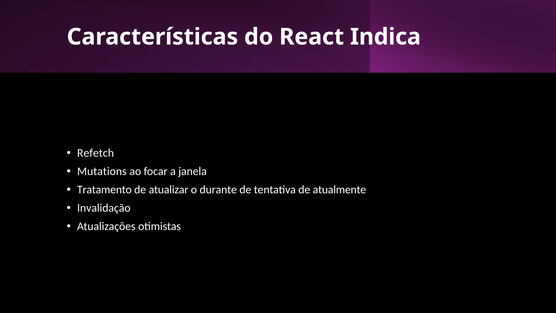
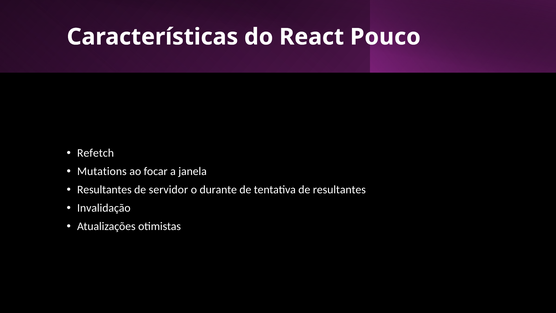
Indica: Indica -> Pouco (385, 37)
Tratamento: Tratamento -> Resultantes (104, 190)
atualizar: atualizar -> servidor (168, 190)
de atualmente: atualmente -> resultantes (339, 190)
